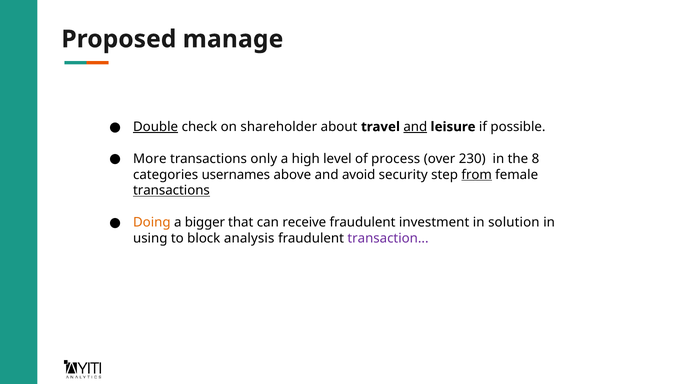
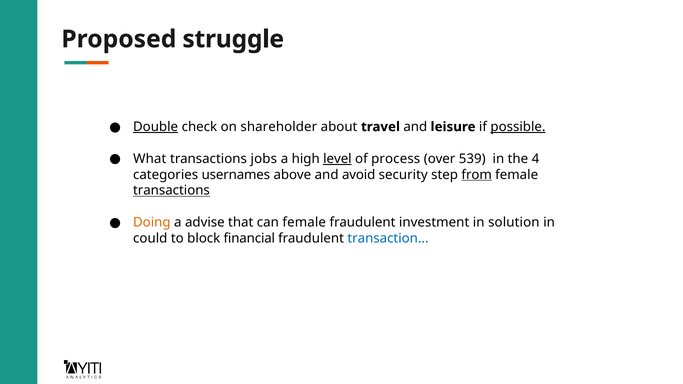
manage: manage -> struggle (233, 39)
and underline: present -> none (415, 127)
possible underline: none -> present (518, 127)
More: More -> What (150, 159)
only: only -> jobs (264, 159)
level underline: none -> present (337, 159)
230: 230 -> 539 (472, 159)
8: 8 -> 4 (536, 159)
bigger: bigger -> advise (205, 223)
can receive: receive -> female (304, 223)
using: using -> could (150, 239)
analysis: analysis -> financial (249, 239)
transaction colour: purple -> blue (388, 239)
